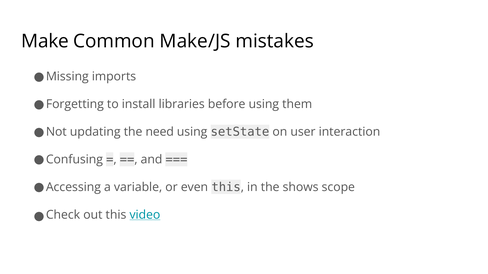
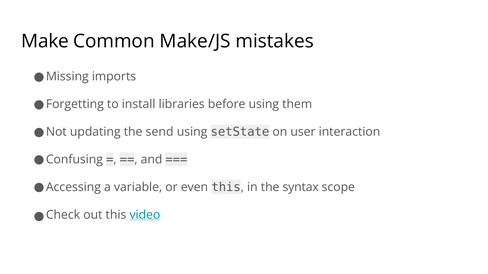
need: need -> send (160, 132)
shows: shows -> syntax (301, 187)
